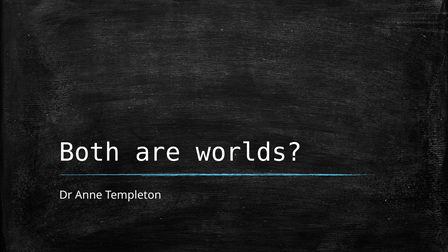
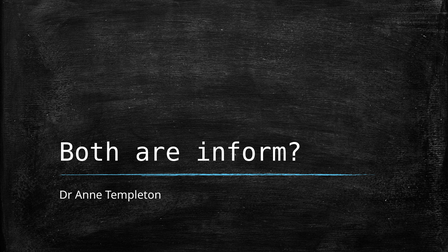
worlds: worlds -> inform (249, 153)
